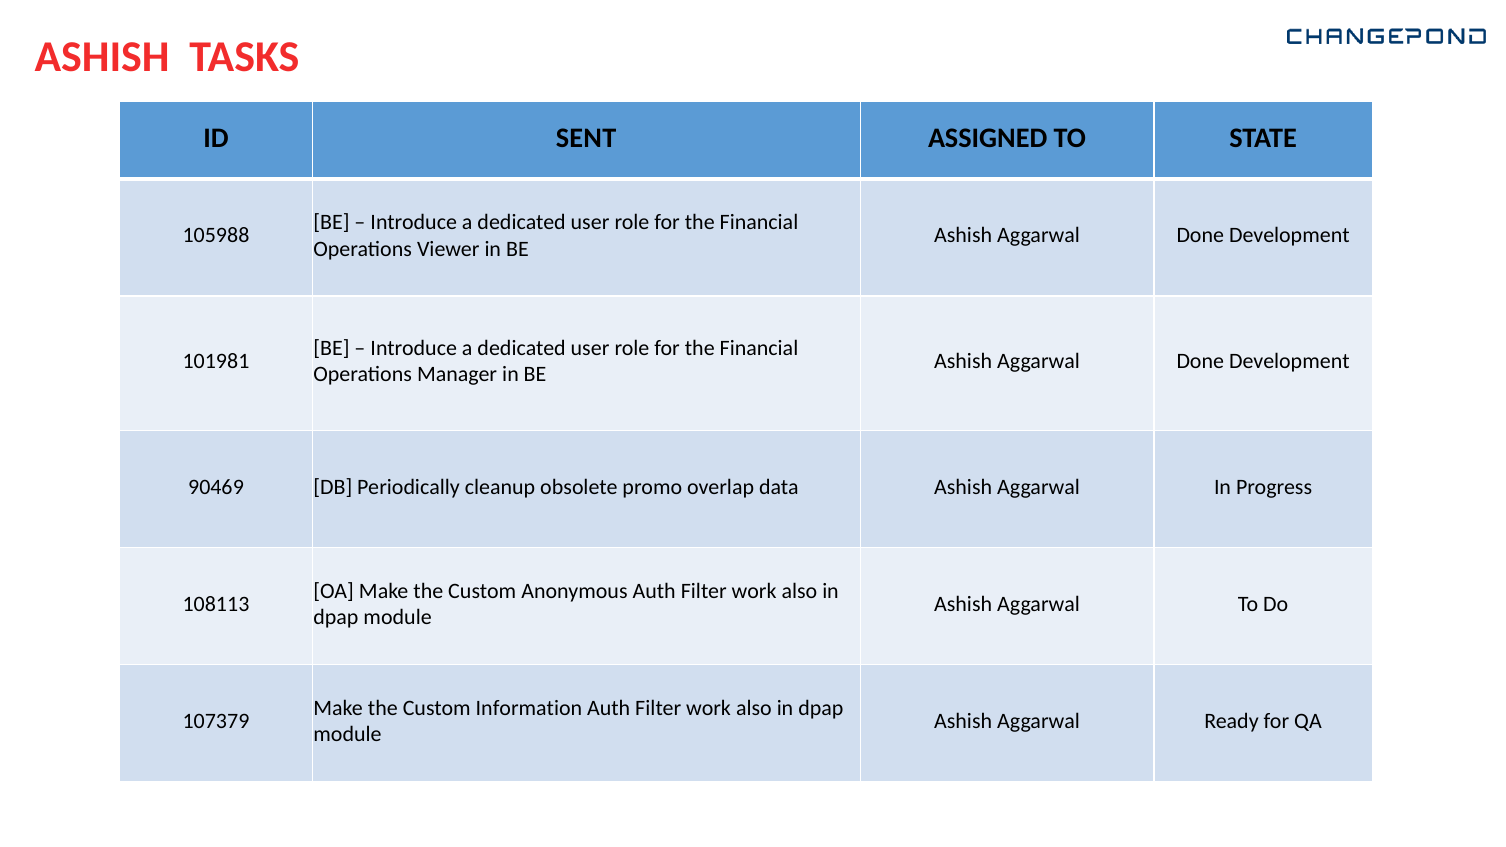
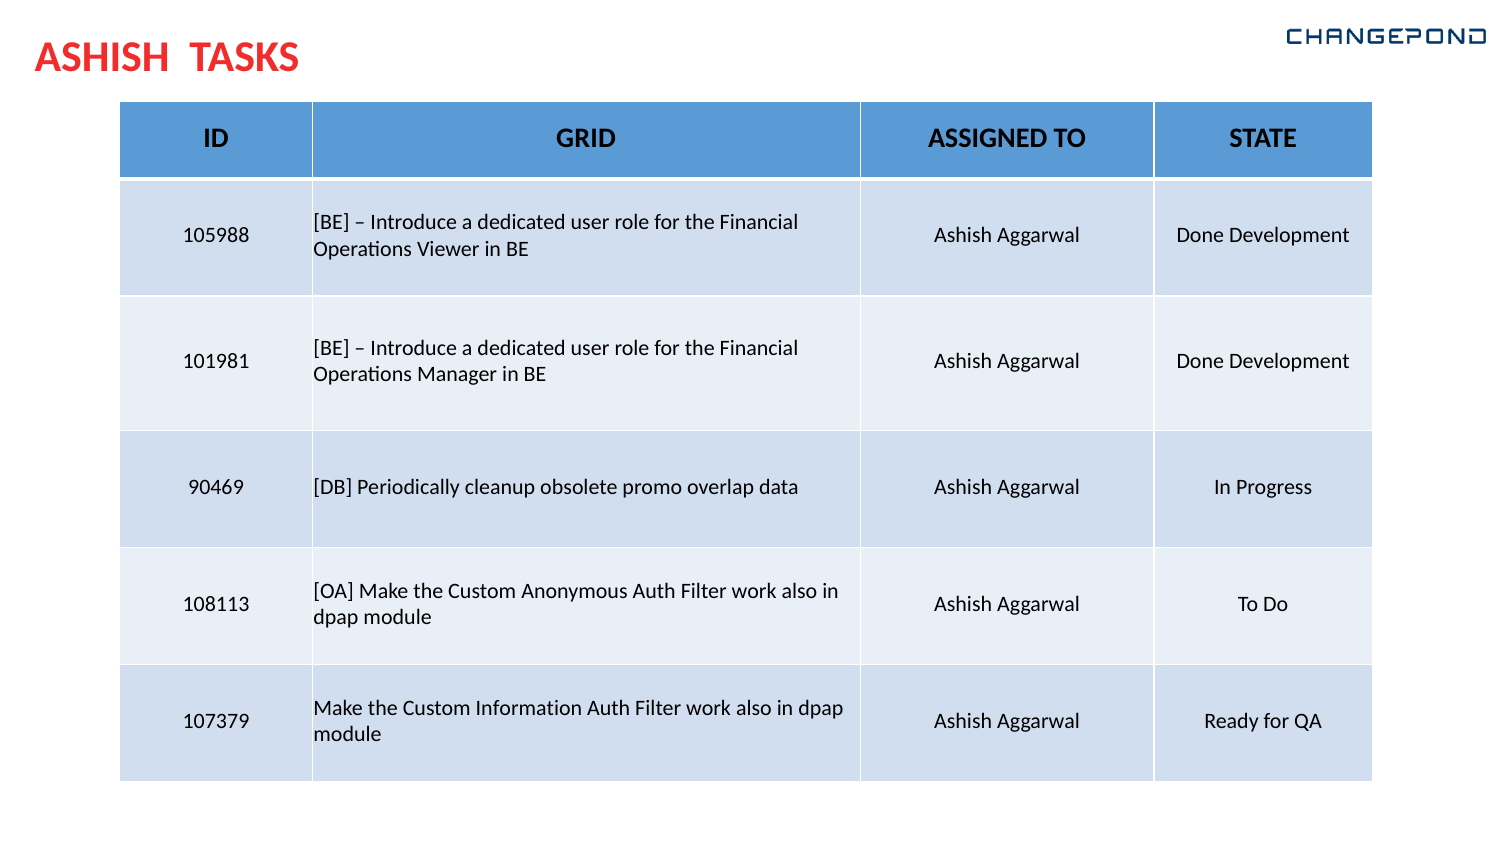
SENT: SENT -> GRID (586, 138)
